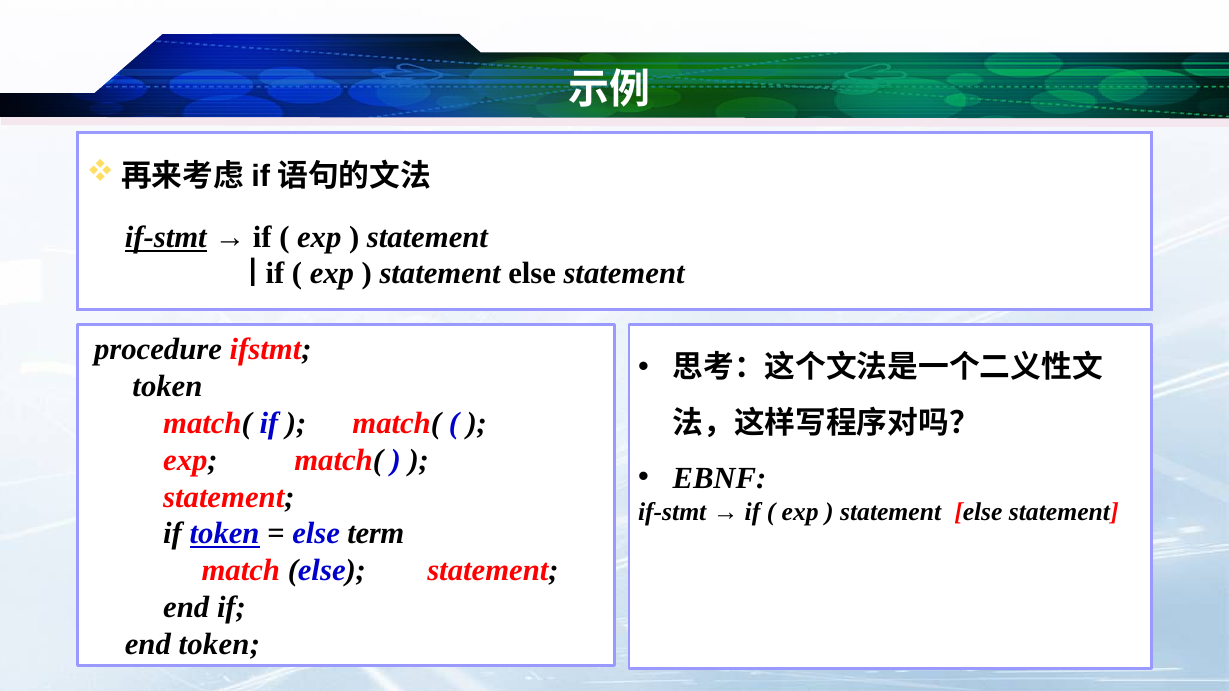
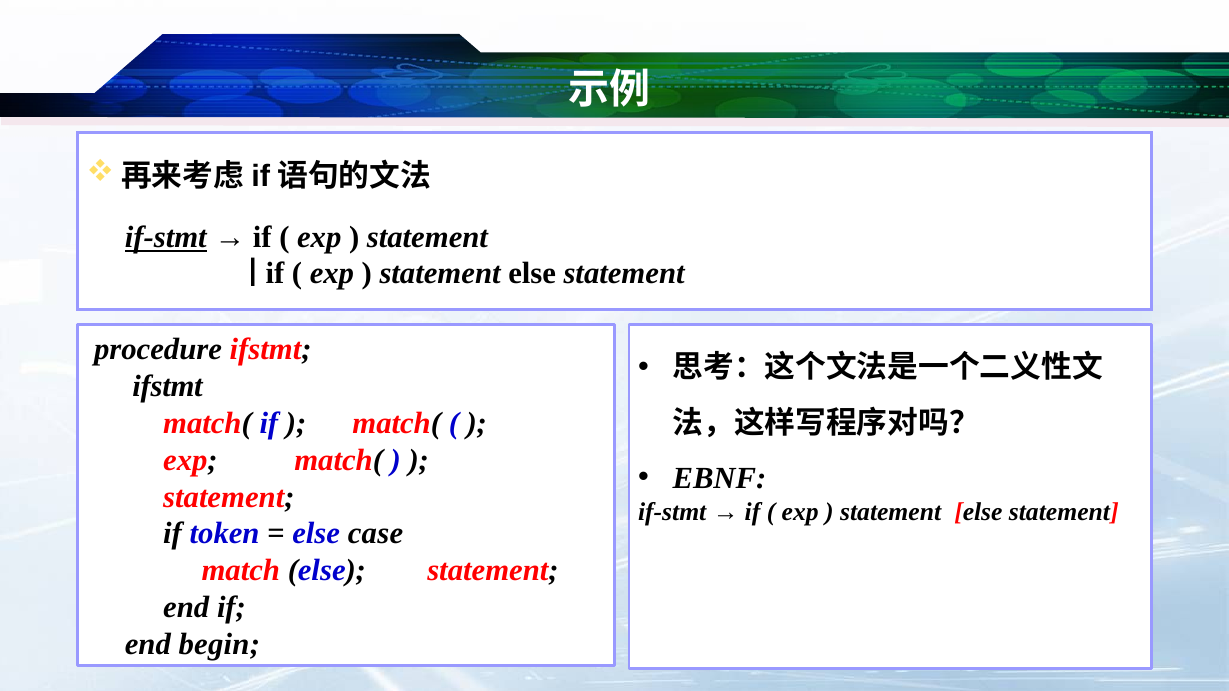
token: token -> ifstmt (168, 387)
token underline: present -> none (225, 534)
term: term -> case (376, 534)
end token: token -> begin (219, 645)
